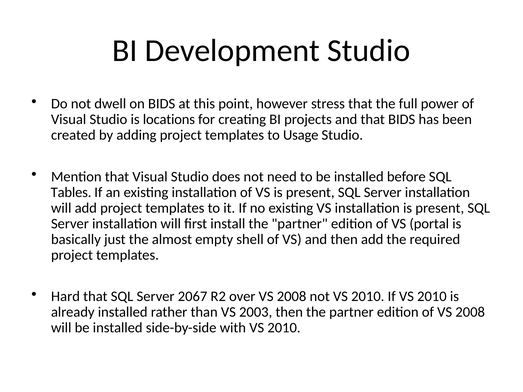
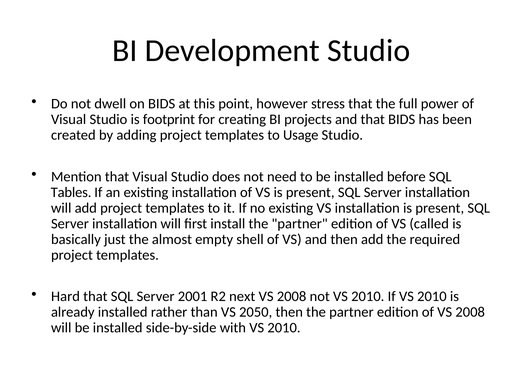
locations: locations -> footprint (169, 120)
portal: portal -> called (429, 224)
2067: 2067 -> 2001 (193, 297)
over: over -> next (242, 297)
2003: 2003 -> 2050 (256, 312)
